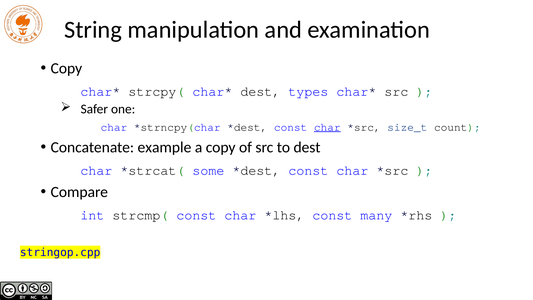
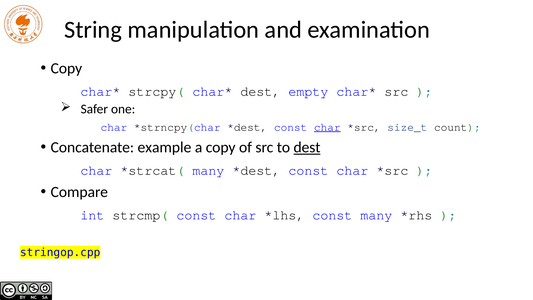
types: types -> empty (308, 91)
dest underline: none -> present (307, 147)
some: some -> many (209, 170)
